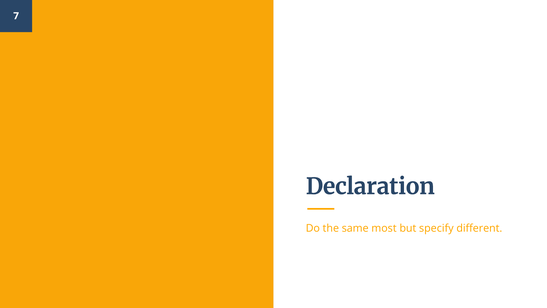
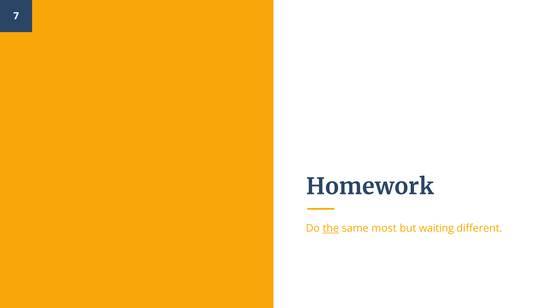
Declaration: Declaration -> Homework (370, 186)
the underline: none -> present (331, 228)
specify: specify -> waiting (436, 228)
